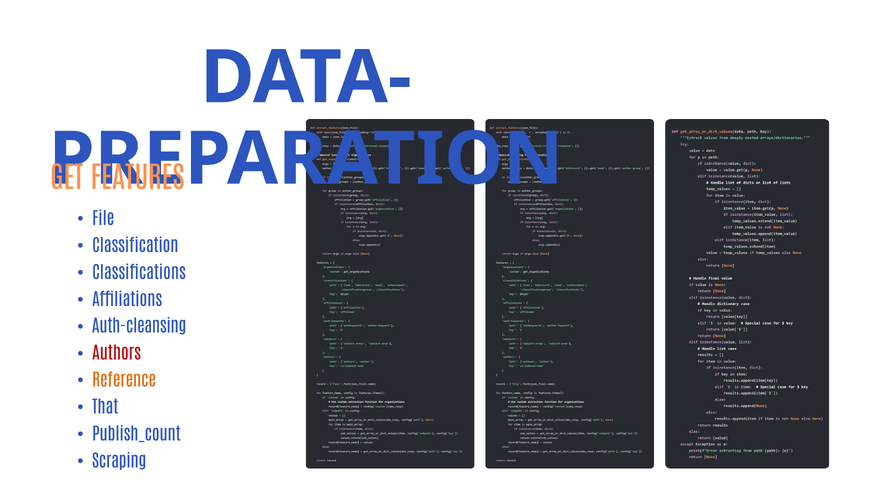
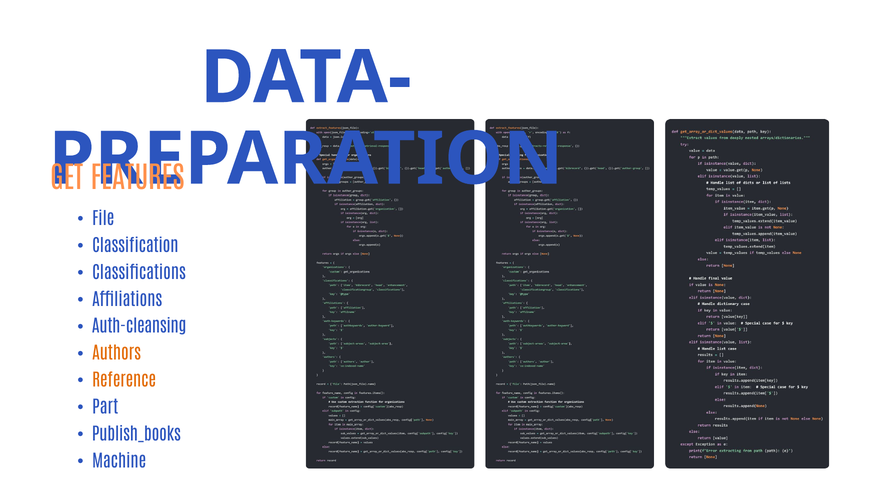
Authors colour: red -> orange (117, 354)
That: That -> Part (105, 408)
Publish_count: Publish_count -> Publish_books (136, 435)
Scraping: Scraping -> Machine (119, 462)
